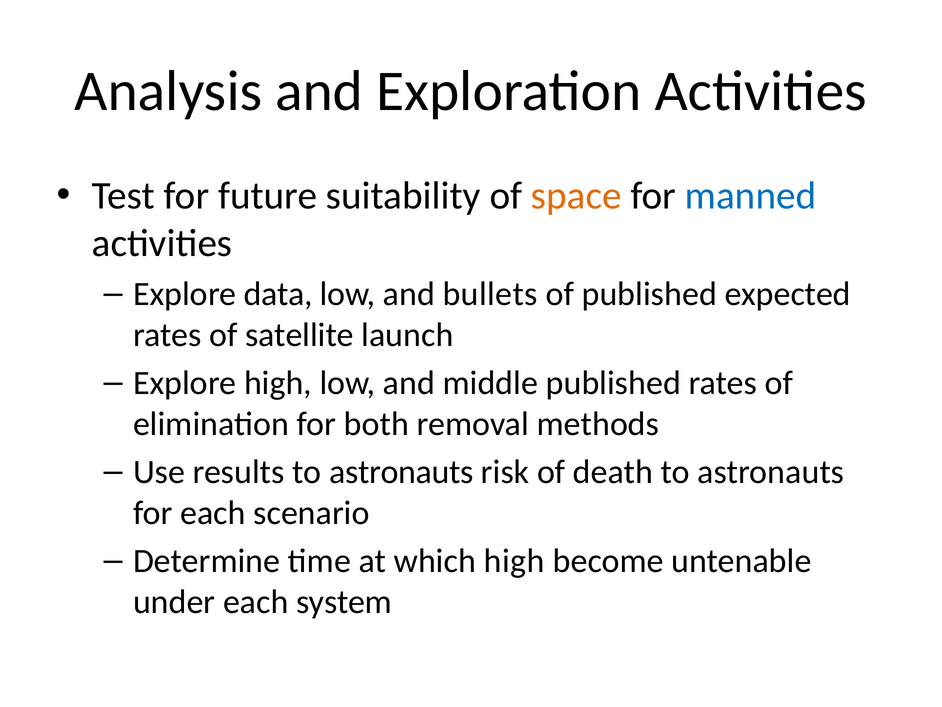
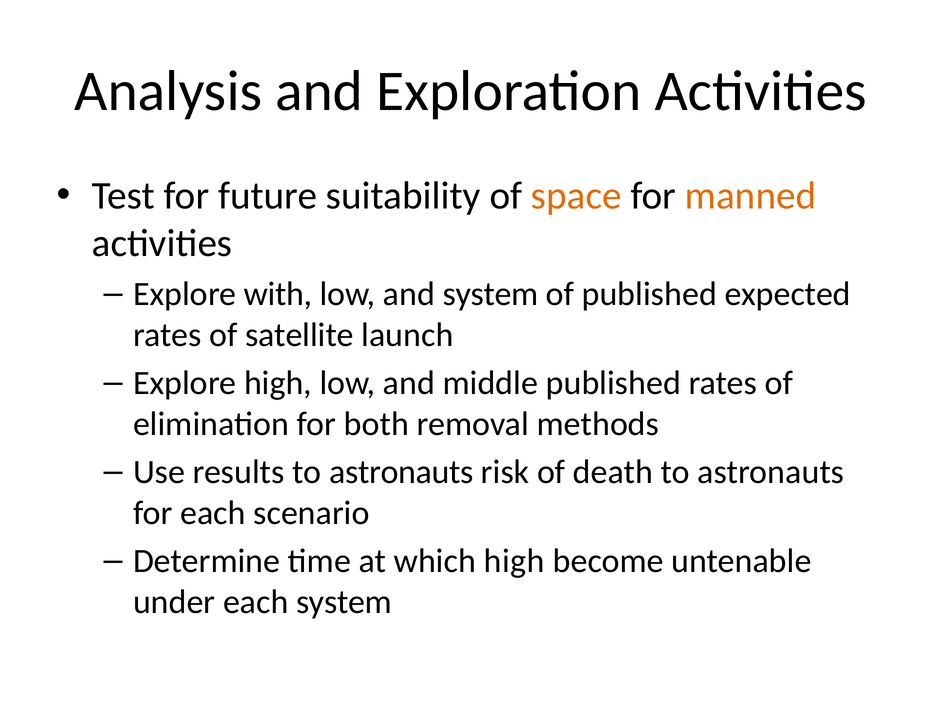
manned colour: blue -> orange (751, 196)
data: data -> with (278, 294)
and bullets: bullets -> system (491, 294)
